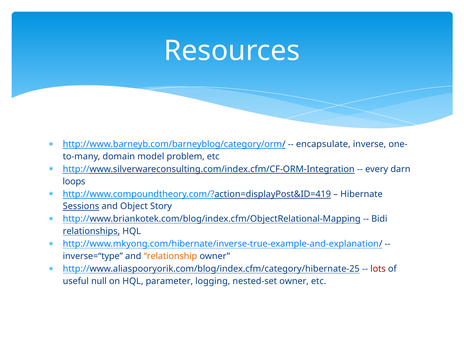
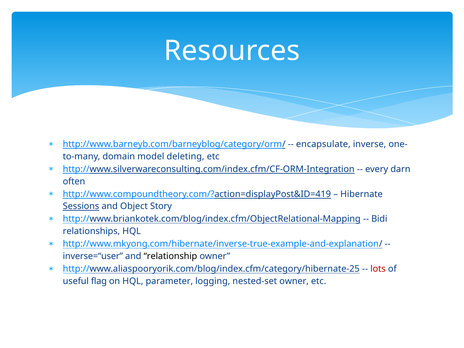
problem: problem -> deleting (186, 156)
loops: loops -> often (74, 181)
relationships underline: present -> none (91, 231)
inverse=“type: inverse=“type -> inverse=“user (93, 256)
relationship colour: orange -> black (170, 256)
null: null -> flag (99, 281)
